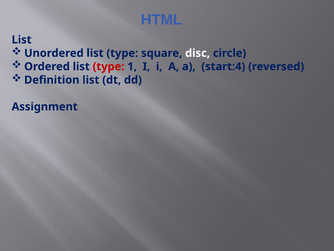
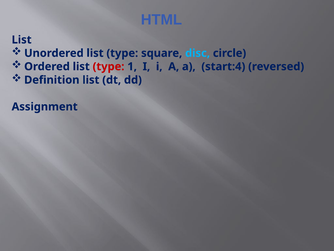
disc colour: white -> light blue (198, 53)
